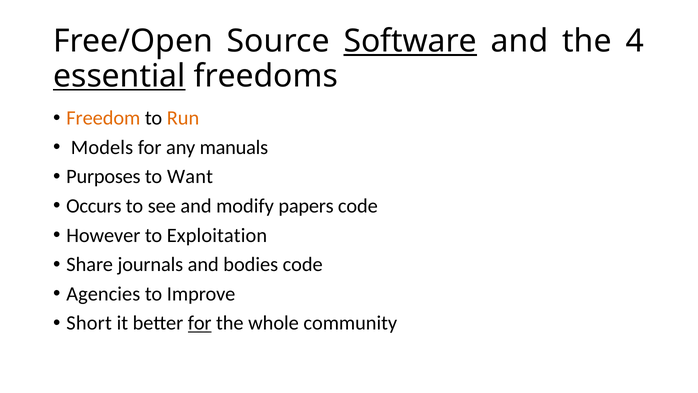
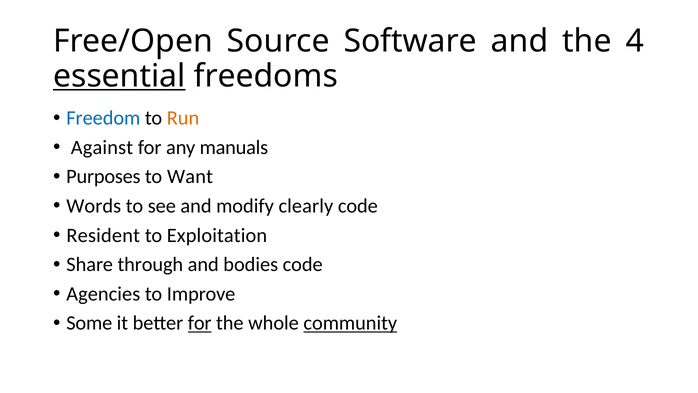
Software underline: present -> none (410, 41)
Freedom colour: orange -> blue (103, 118)
Models: Models -> Against (102, 147)
Occurs: Occurs -> Words (94, 206)
papers: papers -> clearly (306, 206)
However: However -> Resident (103, 235)
journals: journals -> through (150, 264)
Short: Short -> Some (89, 323)
community underline: none -> present (350, 323)
